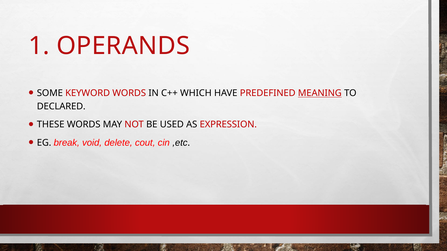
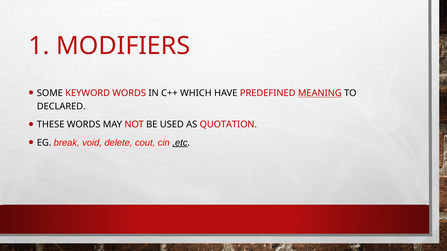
OPERANDS: OPERANDS -> MODIFIERS (123, 46)
EXPRESSION: EXPRESSION -> QUOTATION (228, 125)
,etc underline: none -> present (180, 143)
